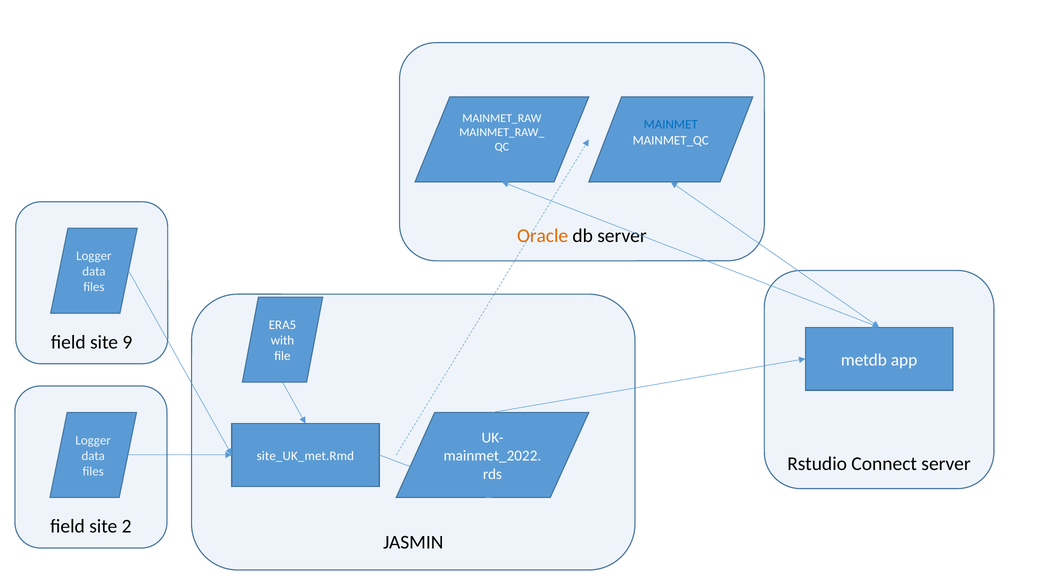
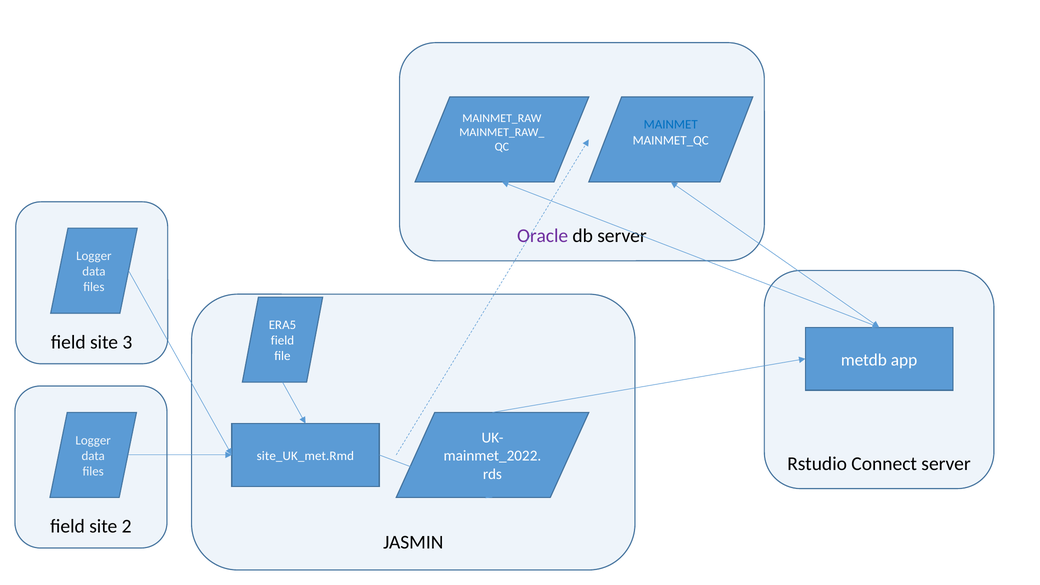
Oracle colour: orange -> purple (543, 236)
9: 9 -> 3 (127, 342)
with: with -> field (282, 341)
